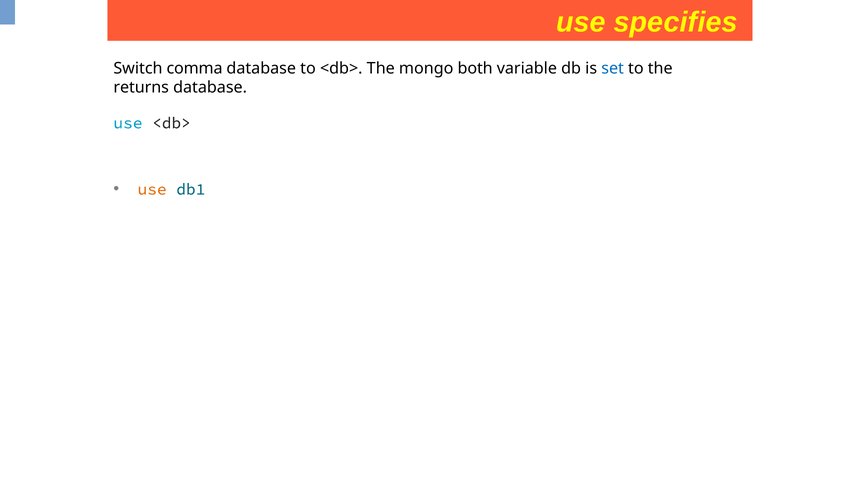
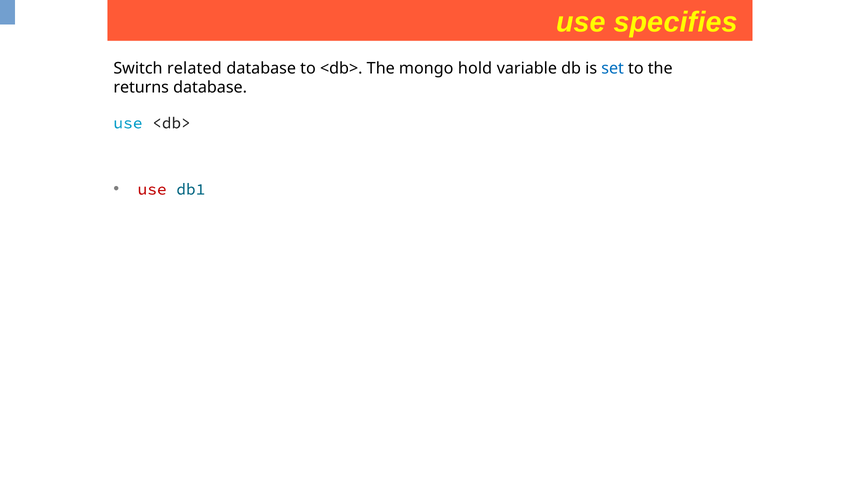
comma: comma -> related (194, 68)
both: both -> hold (475, 68)
use colour: orange -> red (152, 189)
